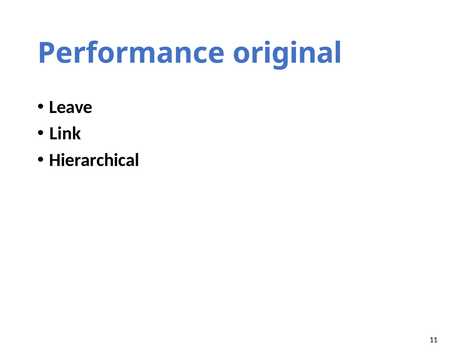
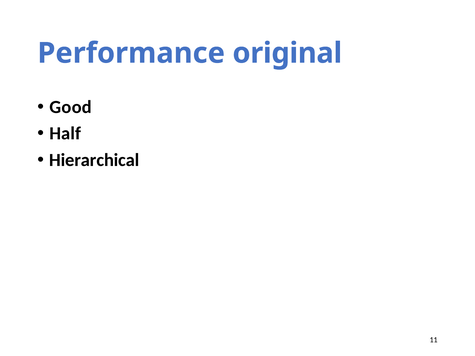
Leave: Leave -> Good (71, 107)
Link: Link -> Half (65, 134)
